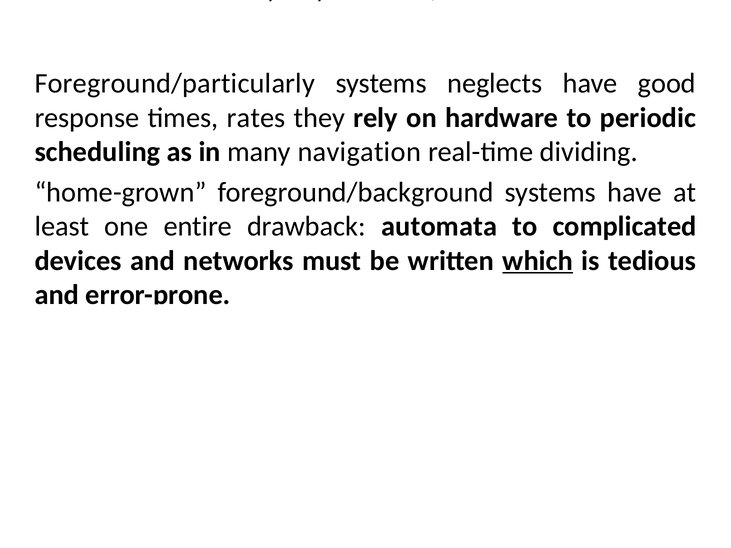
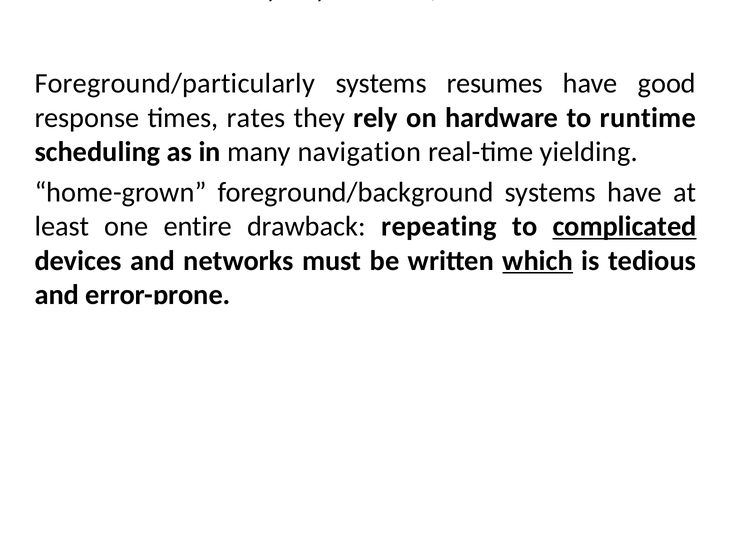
neglects: neglects -> resumes (495, 84)
periodic: periodic -> runtime (648, 118)
dividing: dividing -> yielding (589, 152)
automata: automata -> repeating (439, 227)
complicated underline: none -> present (625, 227)
